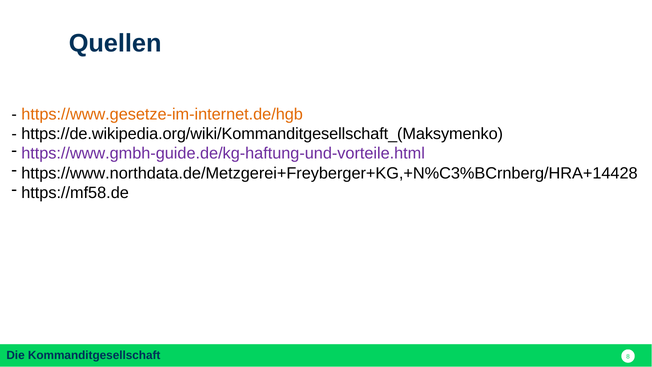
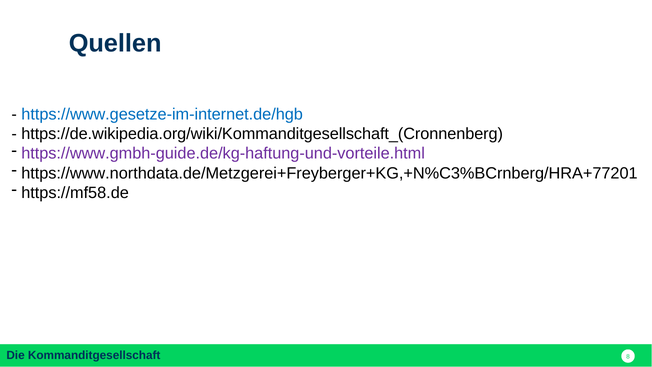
https://www.gesetze-im-internet.de/hgb colour: orange -> blue (162, 114)
https://de.wikipedia.org/wiki/Kommanditgesellschaft_(Maksymenko: https://de.wikipedia.org/wiki/Kommanditgesellschaft_(Maksymenko -> https://de.wikipedia.org/wiki/Kommanditgesellschaft_(Cronnenberg (262, 134)
https://www.northdata.de/Metzgerei+Freyberger+KG,+N%C3%BCrnberg/HRA+14428: https://www.northdata.de/Metzgerei+Freyberger+KG,+N%C3%BCrnberg/HRA+14428 -> https://www.northdata.de/Metzgerei+Freyberger+KG,+N%C3%BCrnberg/HRA+77201 (329, 173)
